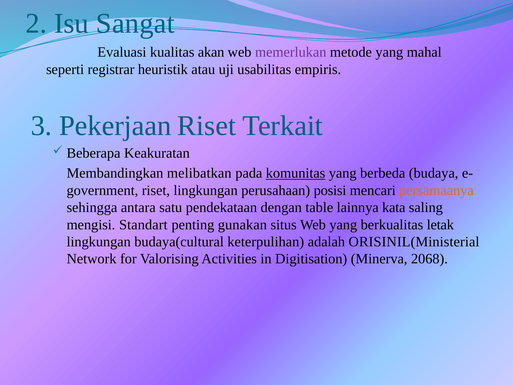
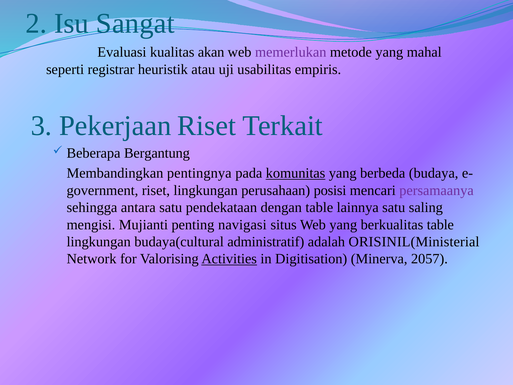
Keakuratan: Keakuratan -> Bergantung (157, 153)
melibatkan: melibatkan -> pentingnya (199, 173)
persamaanya colour: orange -> purple (437, 190)
lainnya kata: kata -> satu (394, 207)
Standart: Standart -> Mujianti (143, 224)
gunakan: gunakan -> navigasi (242, 224)
berkualitas letak: letak -> table (440, 224)
keterpulihan: keterpulihan -> administratif (266, 242)
Activities underline: none -> present (229, 259)
2068: 2068 -> 2057 (429, 259)
